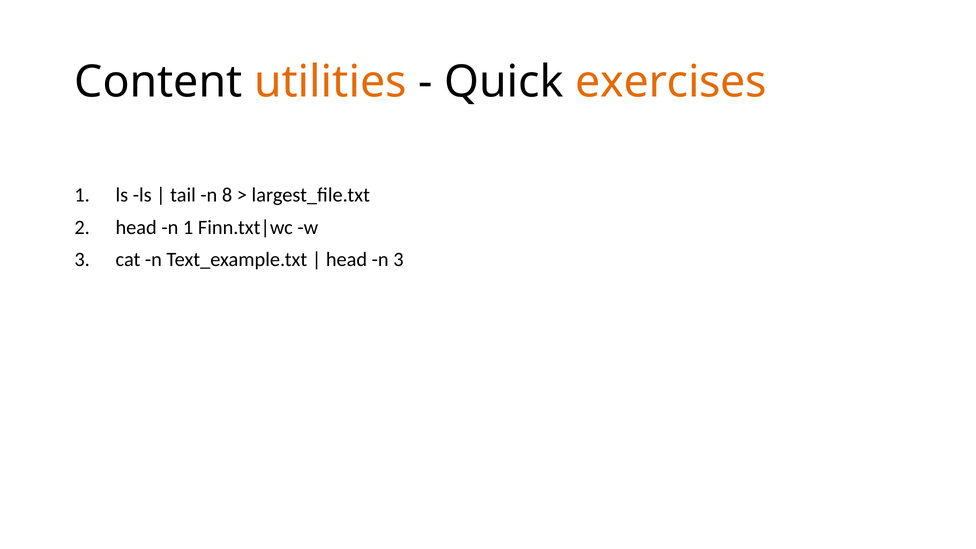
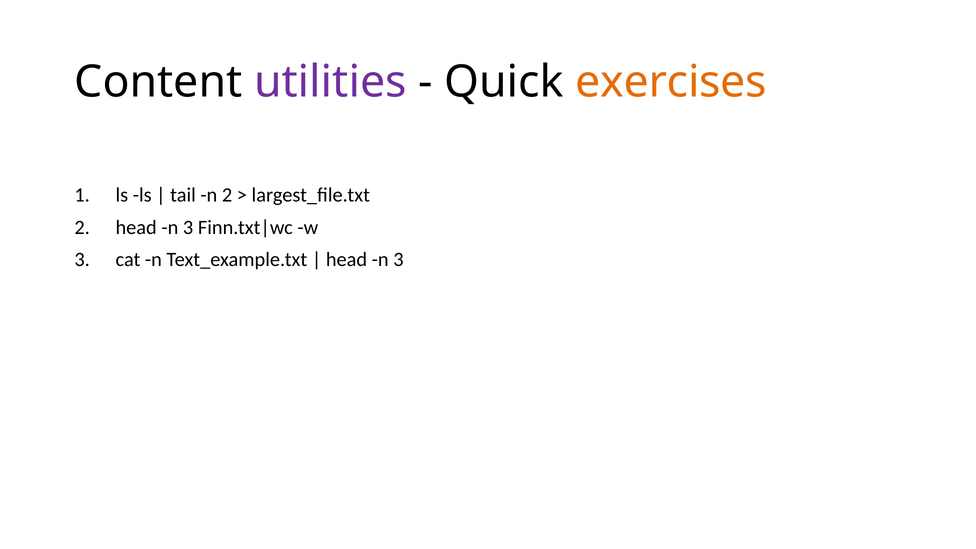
utilities colour: orange -> purple (330, 82)
n 8: 8 -> 2 (227, 195)
1: 1 -> 3 (188, 227)
